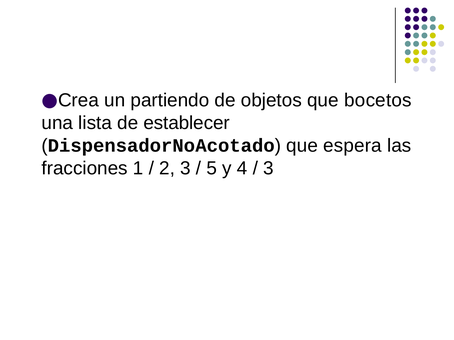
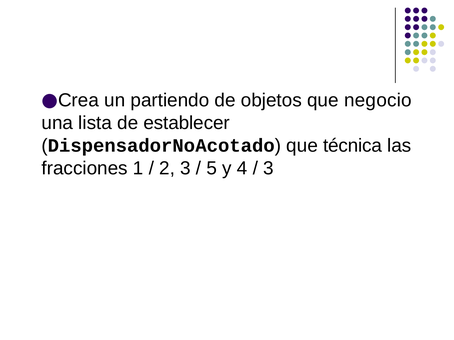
bocetos: bocetos -> negocio (378, 100)
espera: espera -> técnica (353, 146)
